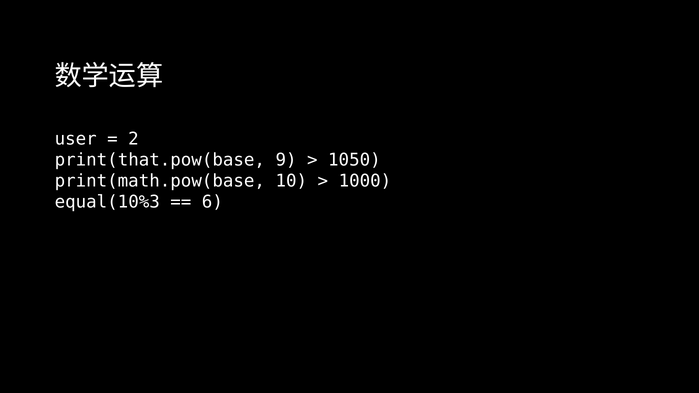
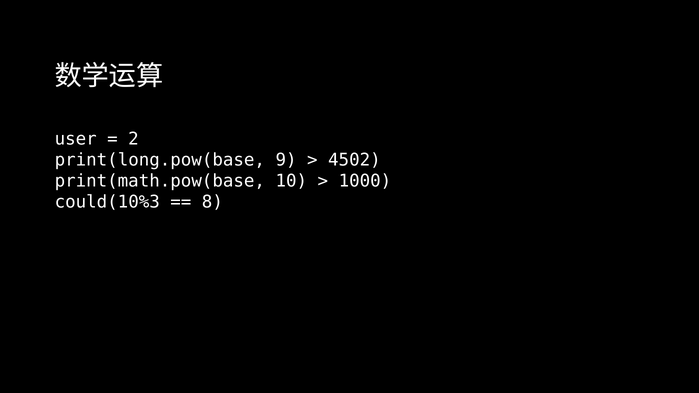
print(that.pow(base: print(that.pow(base -> print(long.pow(base (160, 160)
1050: 1050 -> 4502 (354, 160)
equal(10%3: equal(10%3 -> could(10%3 (107, 202)
6: 6 -> 8 (212, 202)
